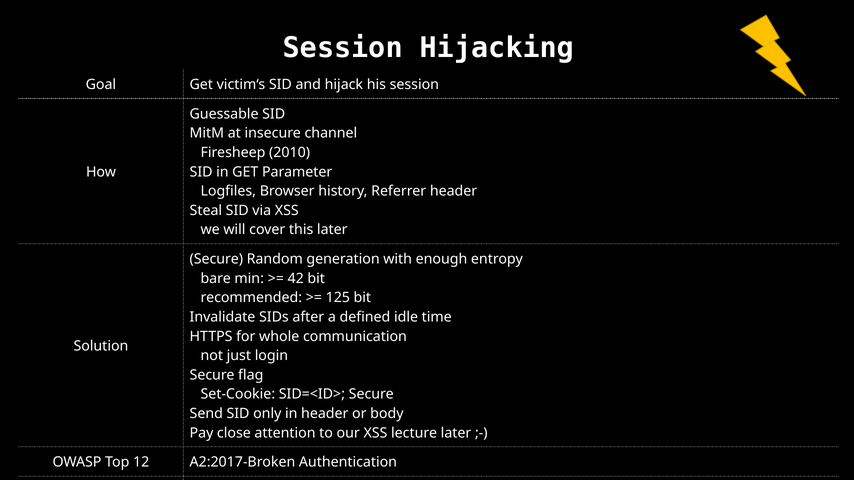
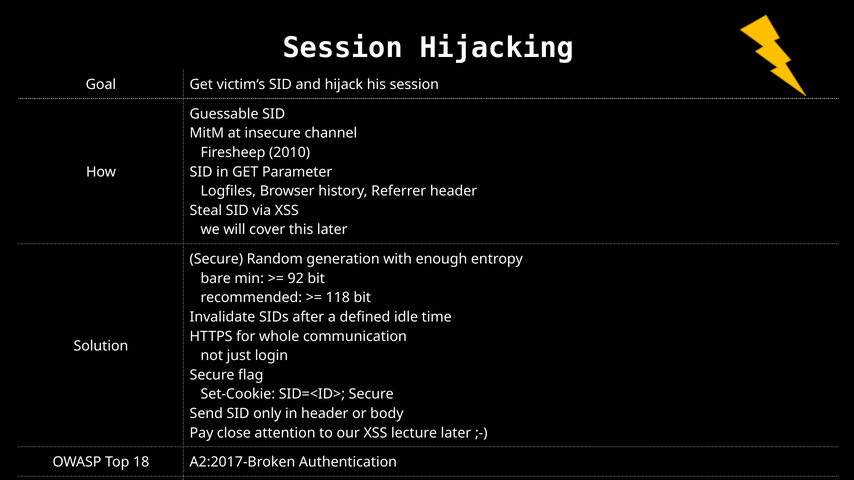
42: 42 -> 92 (296, 279)
125: 125 -> 118 (338, 298)
12: 12 -> 18 (141, 463)
